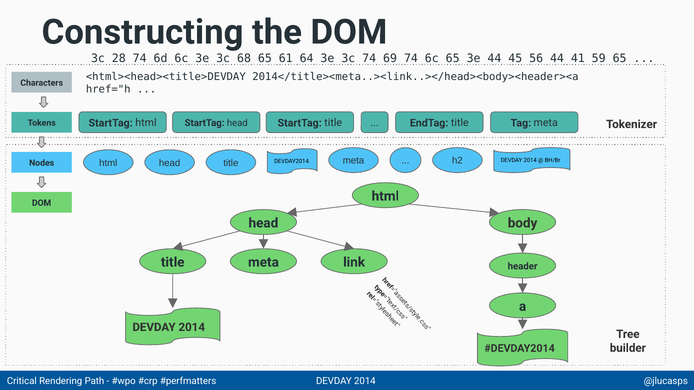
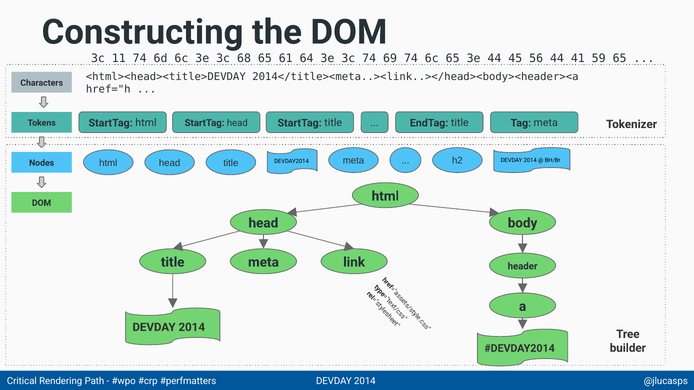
28: 28 -> 11 (119, 58)
